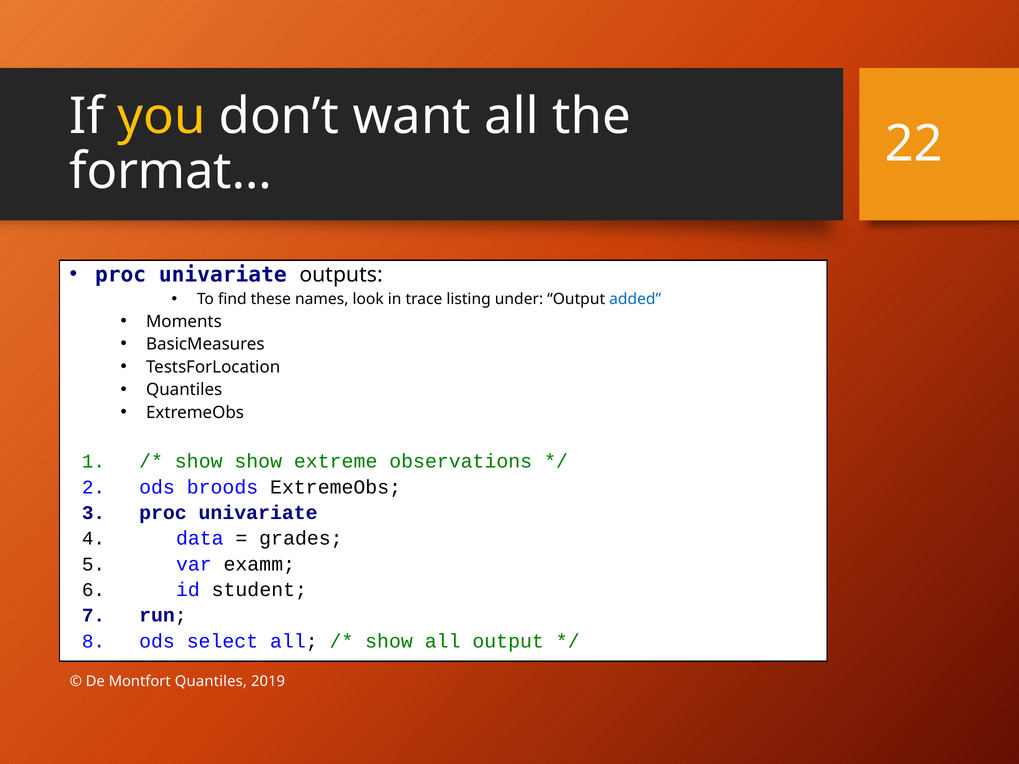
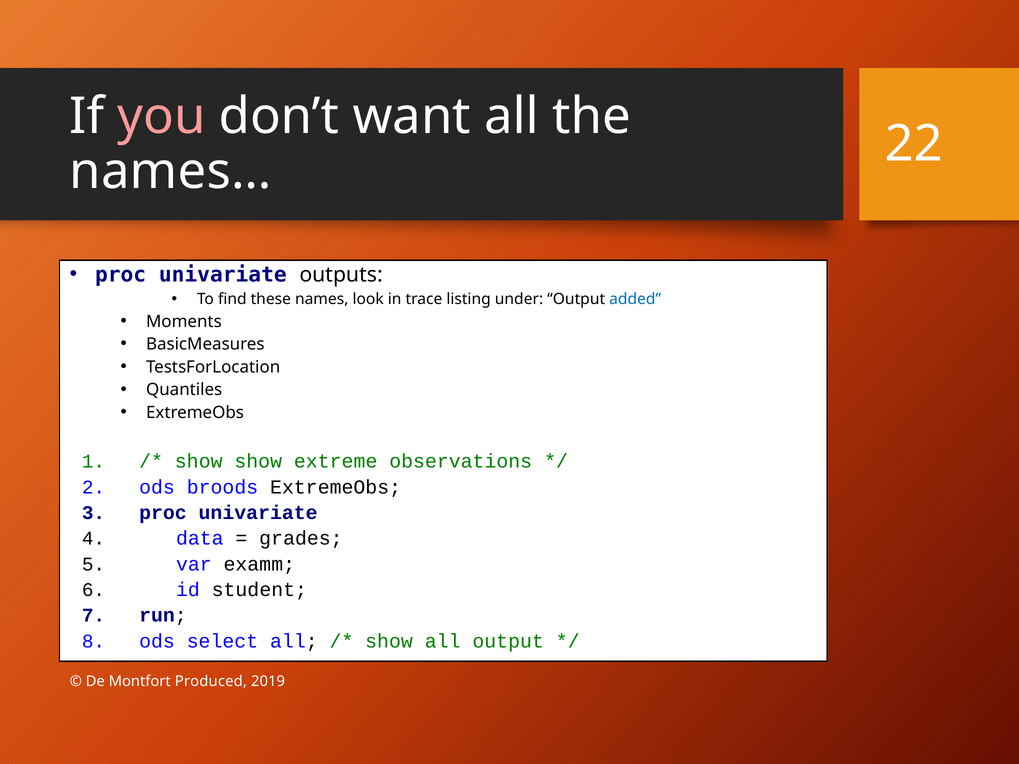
you colour: yellow -> pink (161, 116)
format…: format… -> names… (170, 171)
Montfort Quantiles: Quantiles -> Produced (211, 682)
